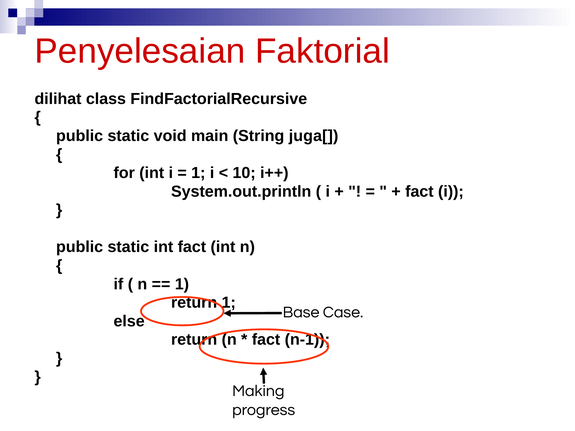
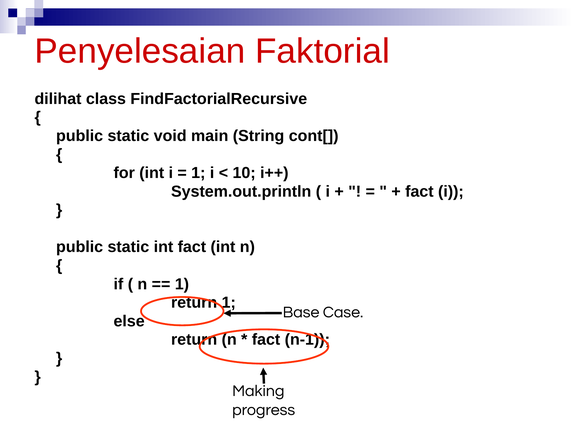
juga[: juga[ -> cont[ (314, 136)
